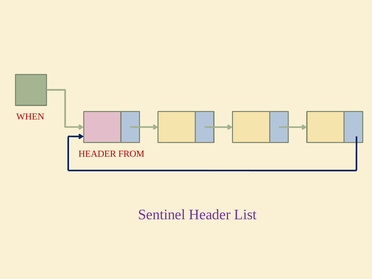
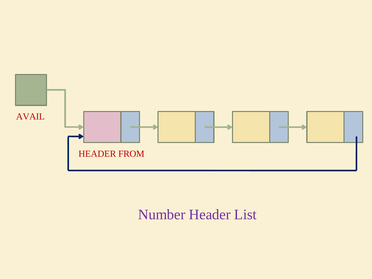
WHEN: WHEN -> AVAIL (30, 117)
Sentinel: Sentinel -> Number (162, 215)
